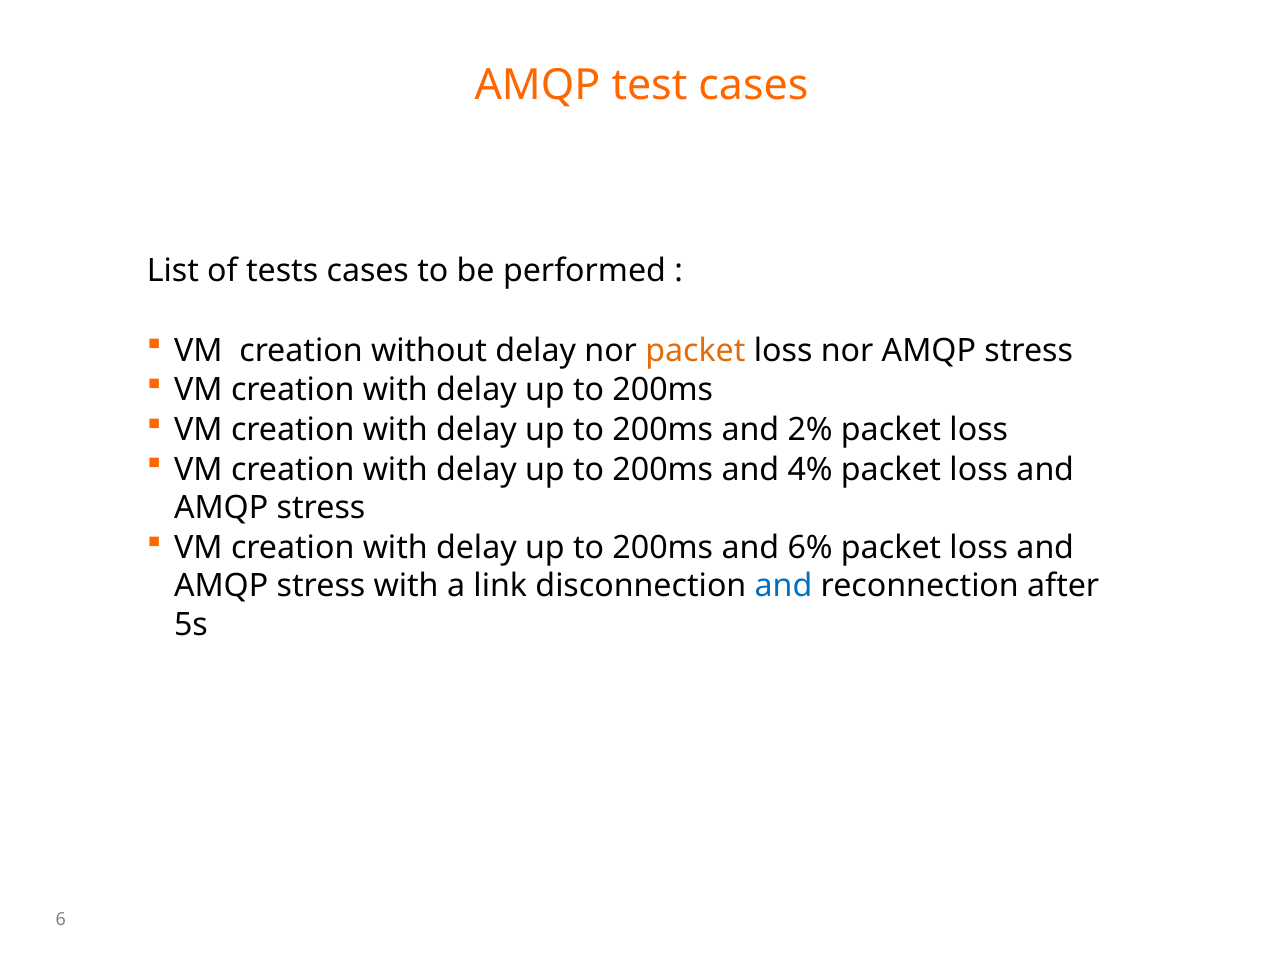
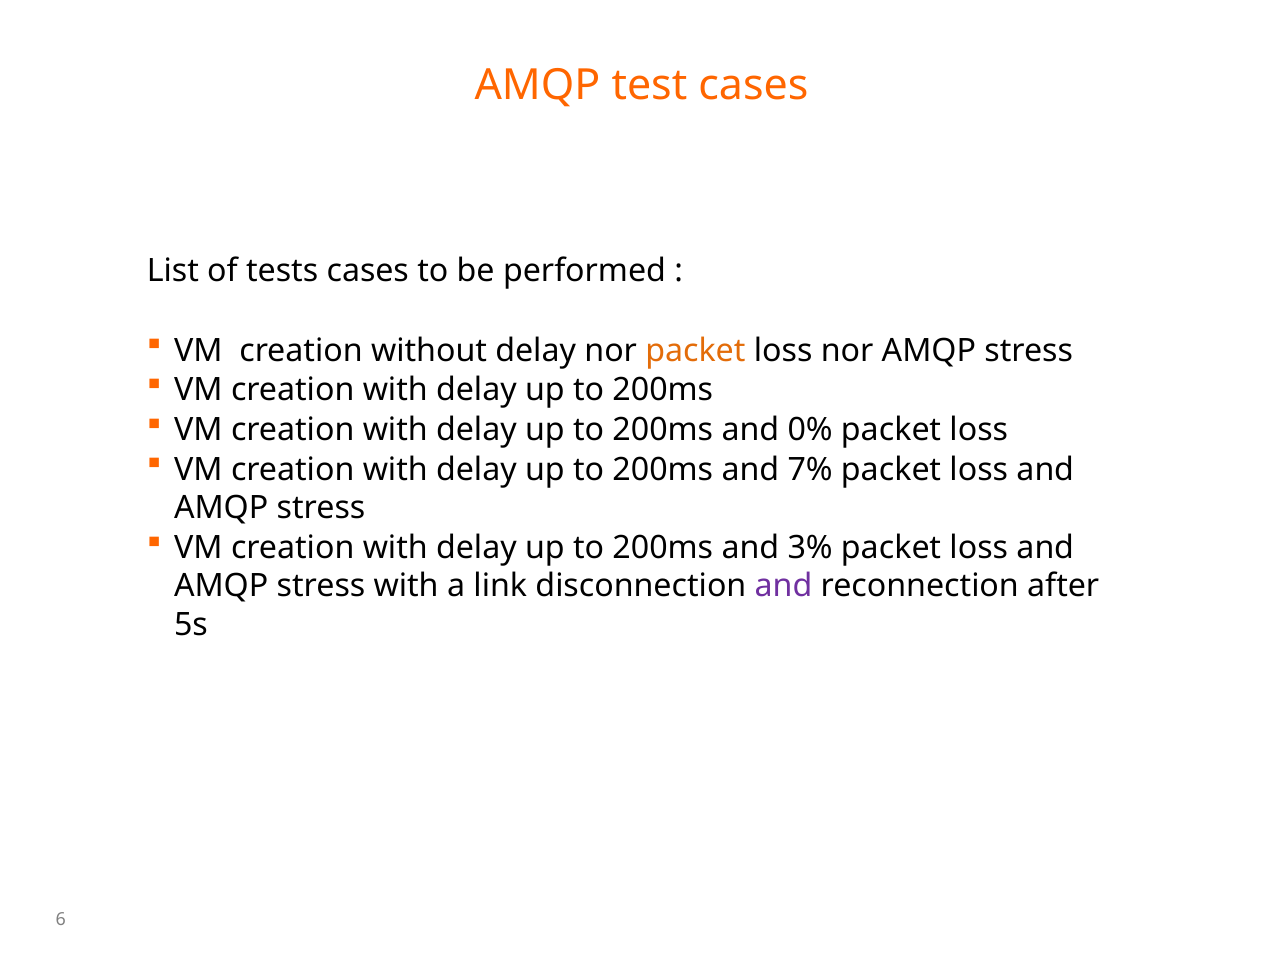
2%: 2% -> 0% (810, 430)
4%: 4% -> 7% (810, 470)
6%: 6% -> 3% (810, 548)
and colour: blue -> purple (783, 586)
